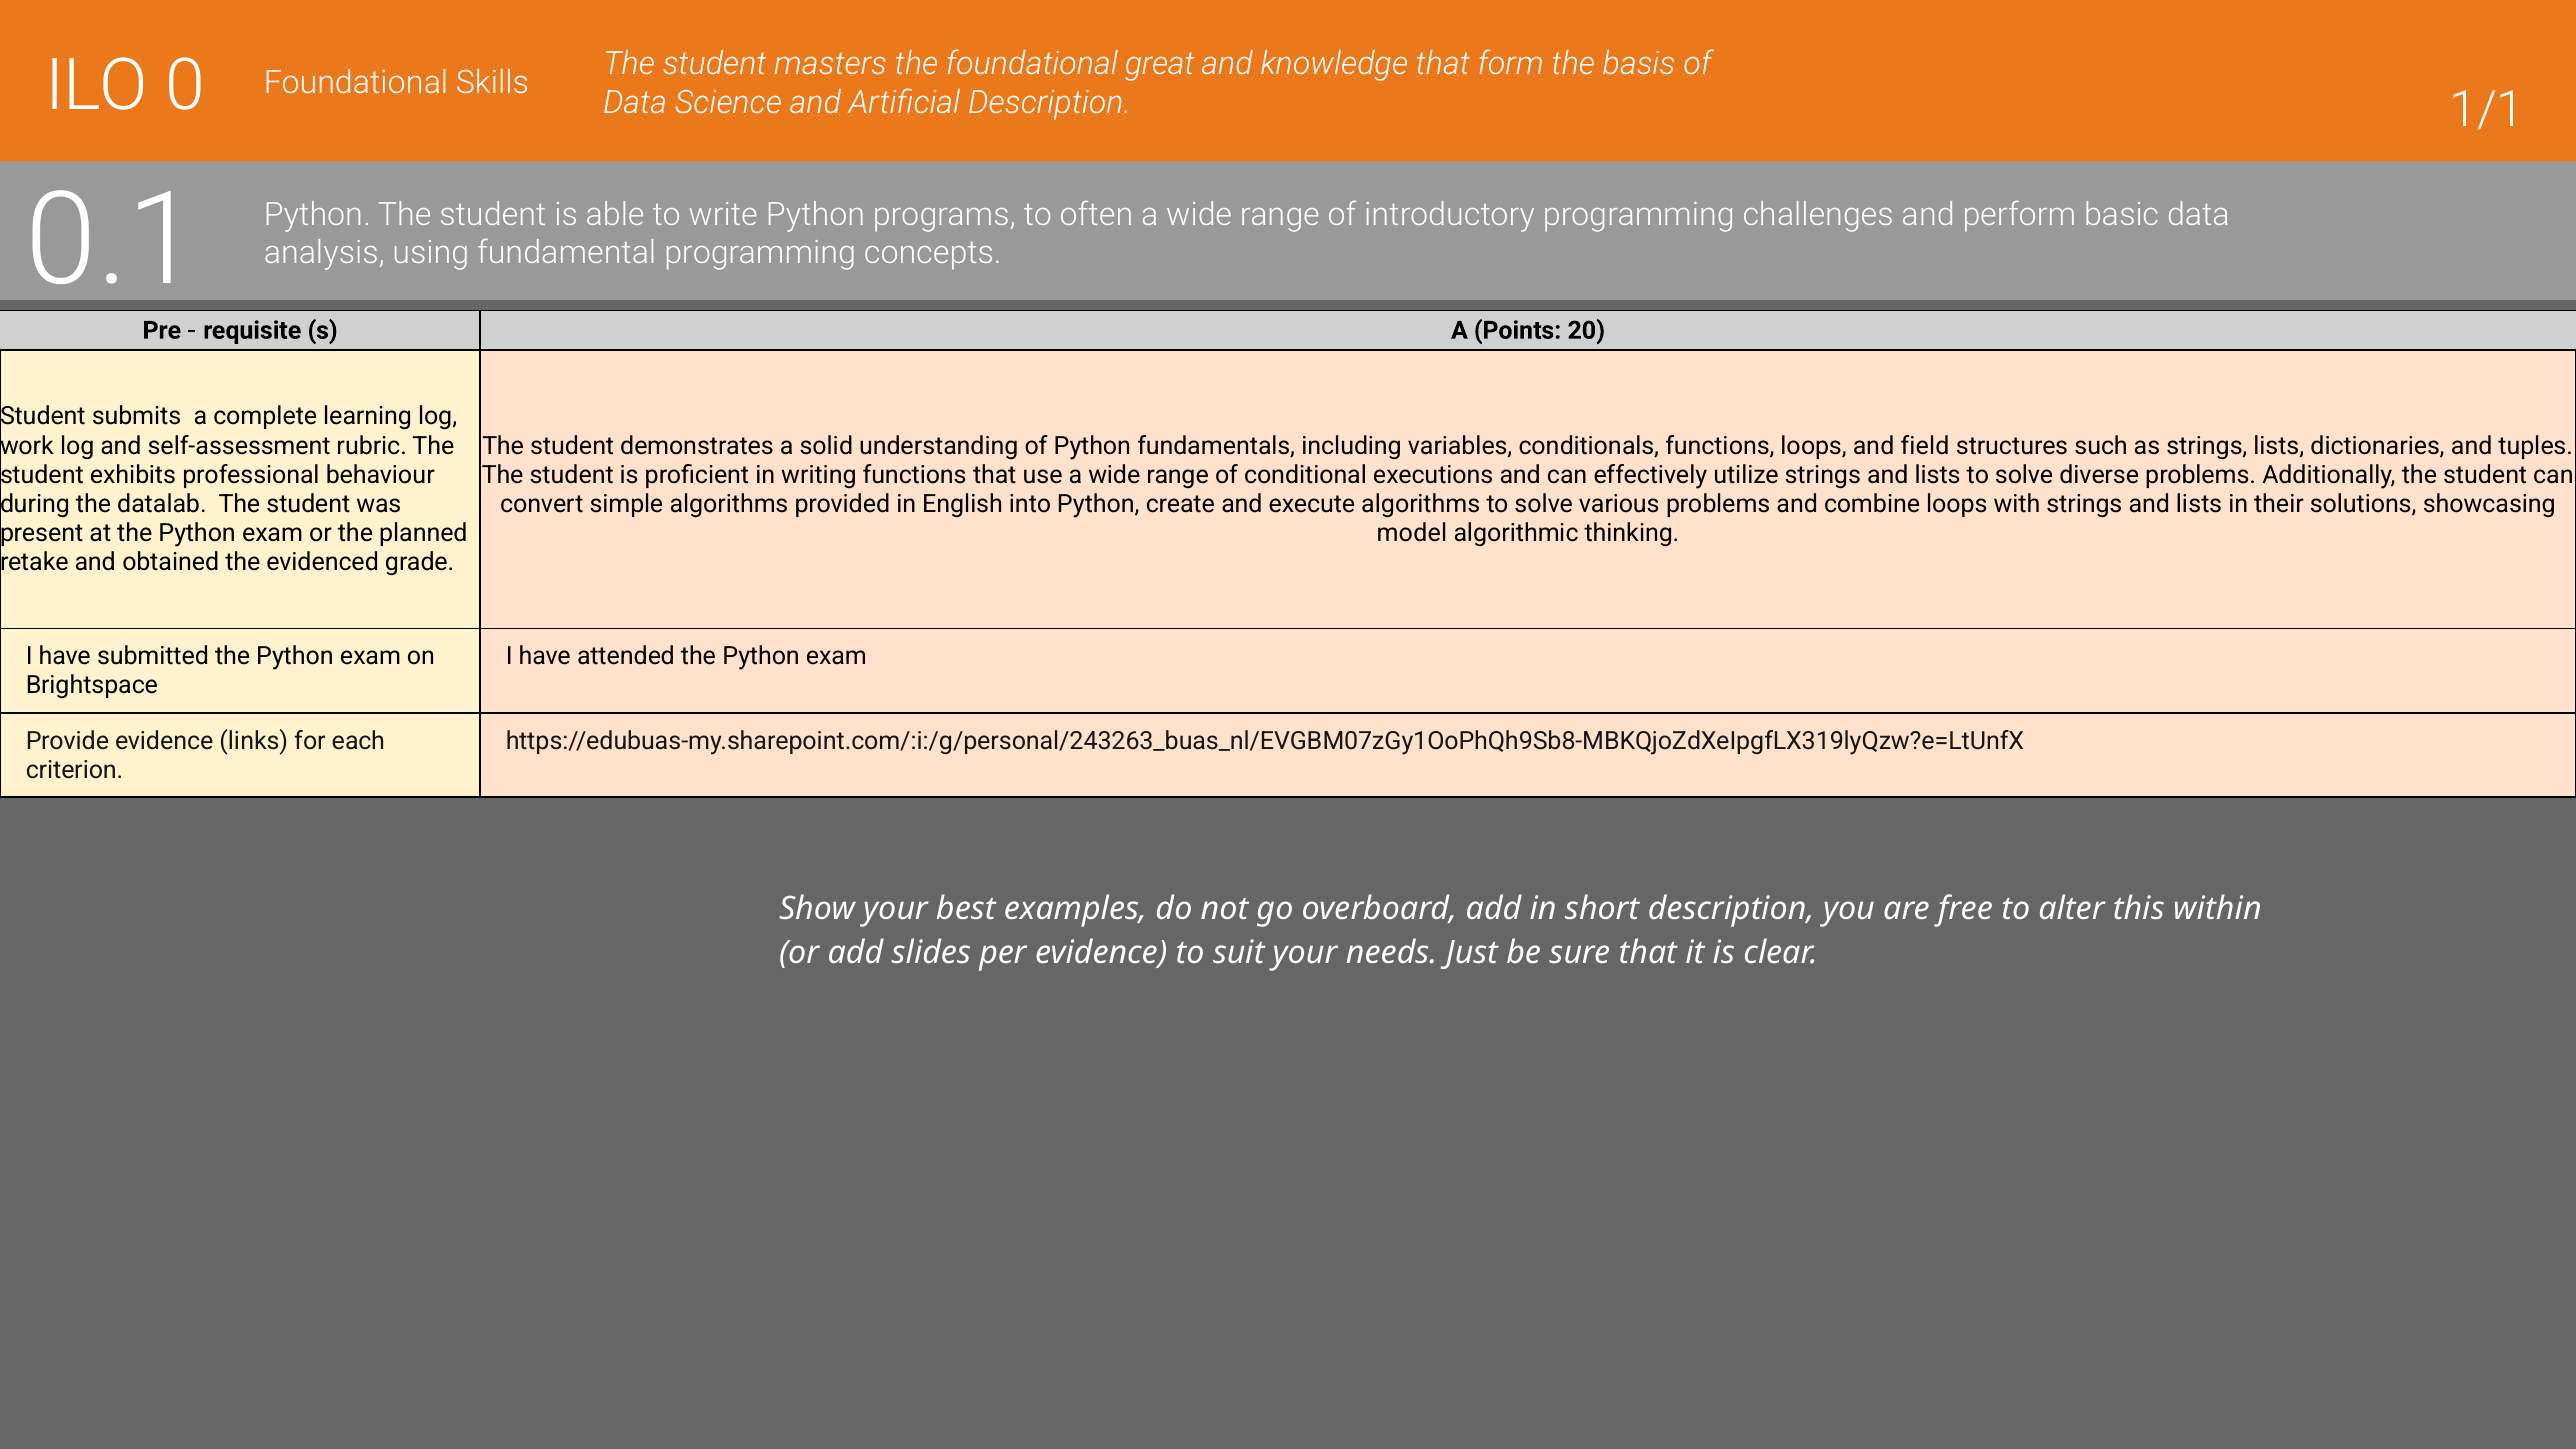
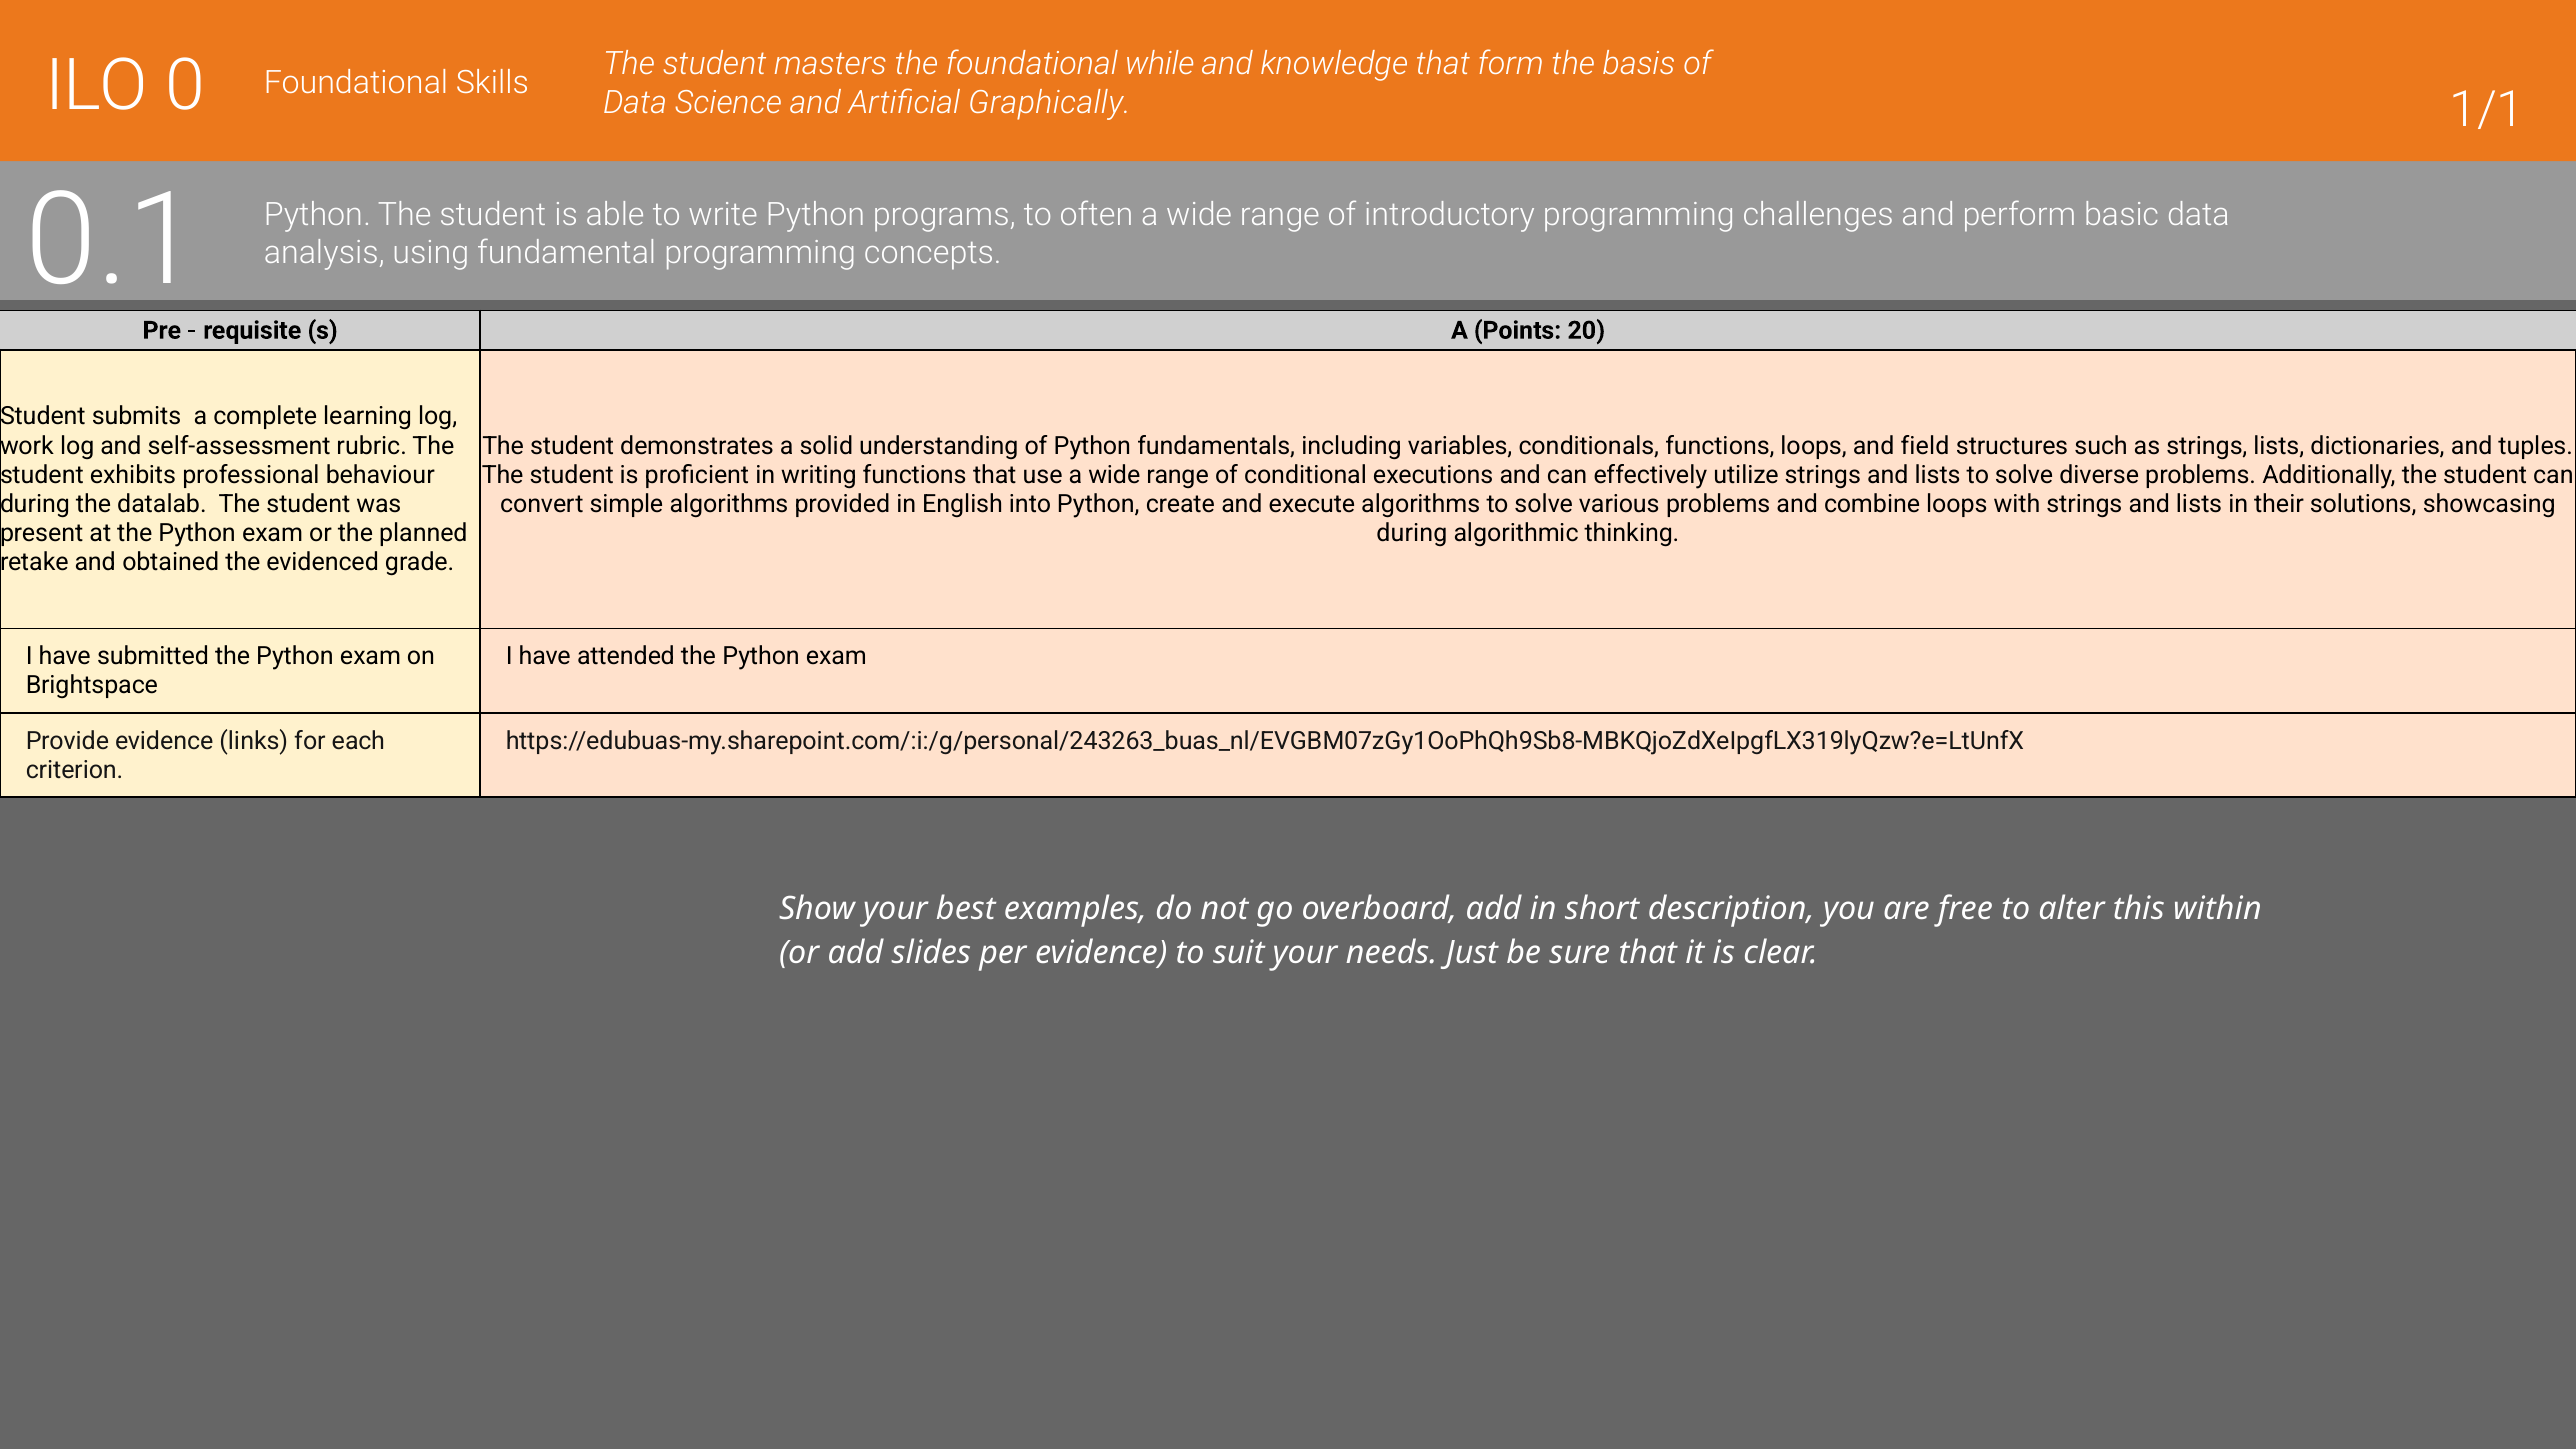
great: great -> while (1160, 64)
Artificial Description: Description -> Graphically (1050, 103)
model: model -> during (1412, 533)
